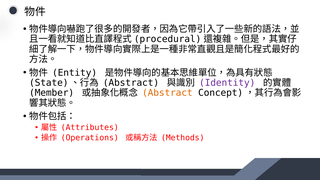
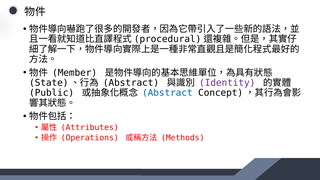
Entity: Entity -> Member (75, 73)
Member: Member -> Public (52, 93)
Abstract colour: orange -> blue (167, 93)
